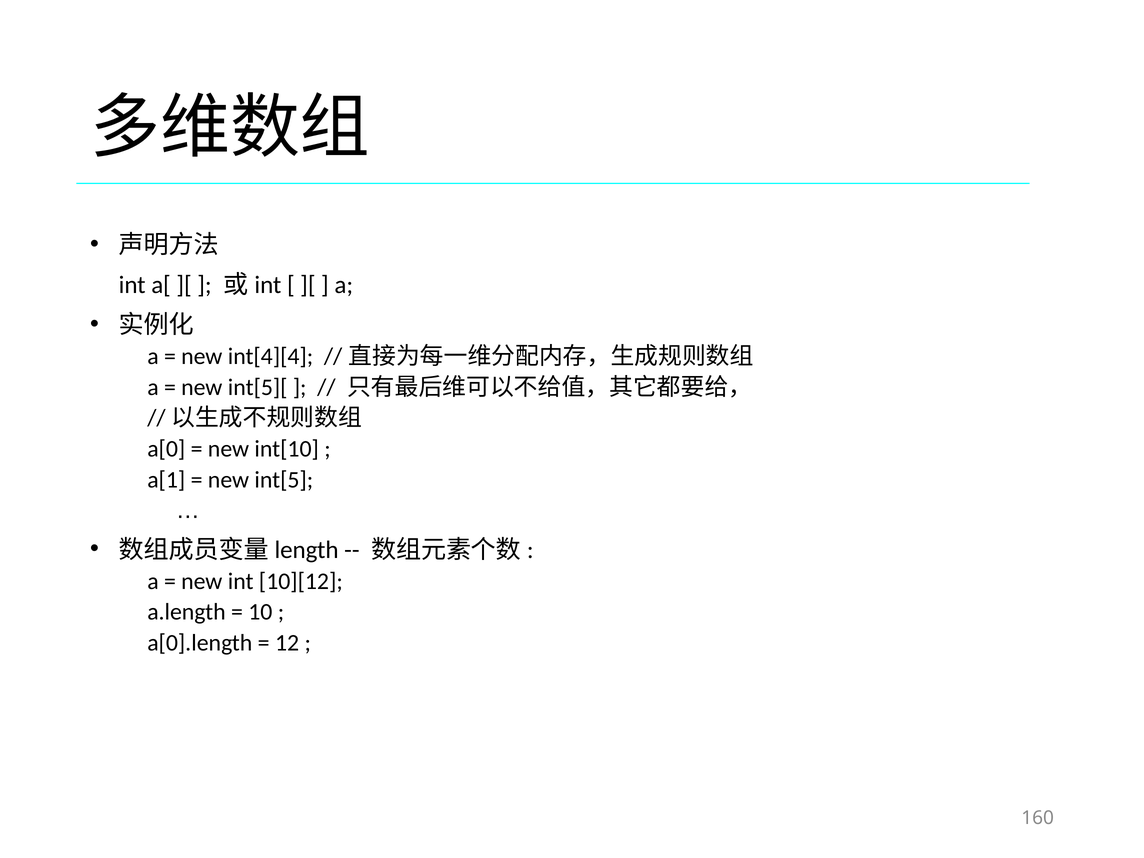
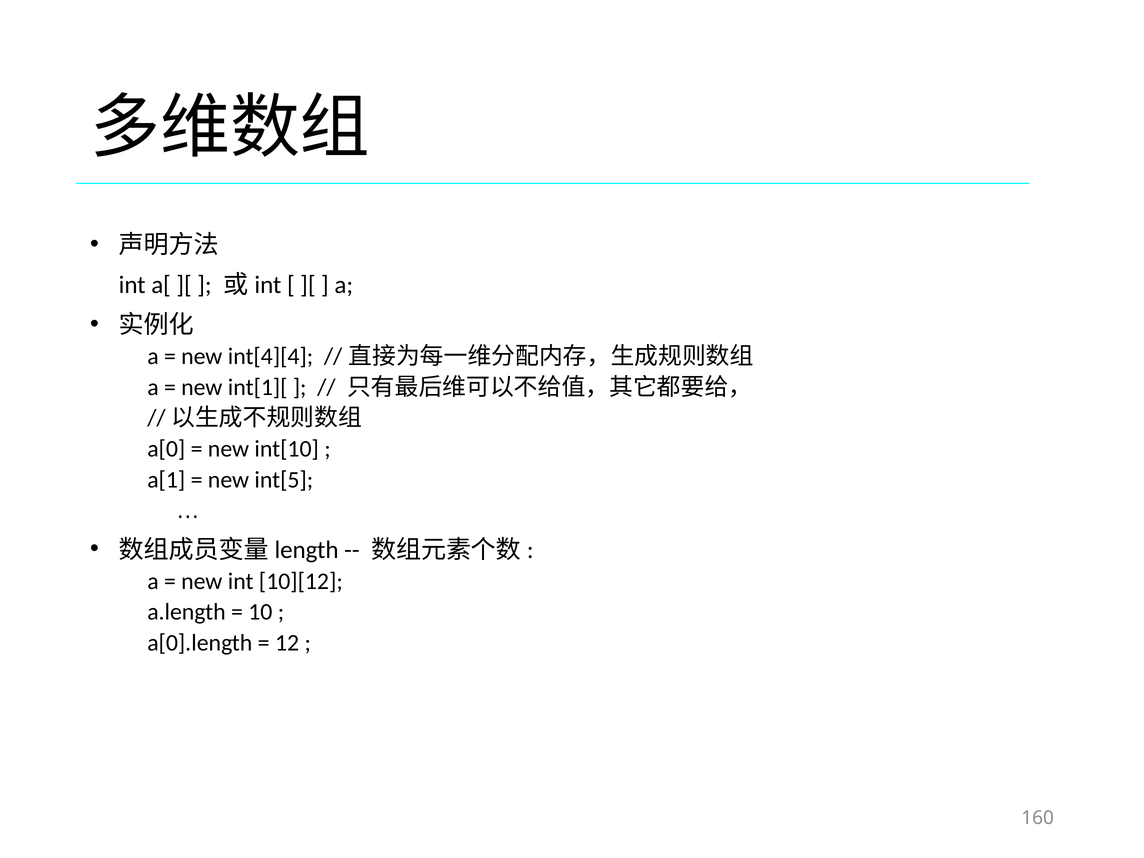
int[5][: int[5][ -> int[1][ (258, 387)
